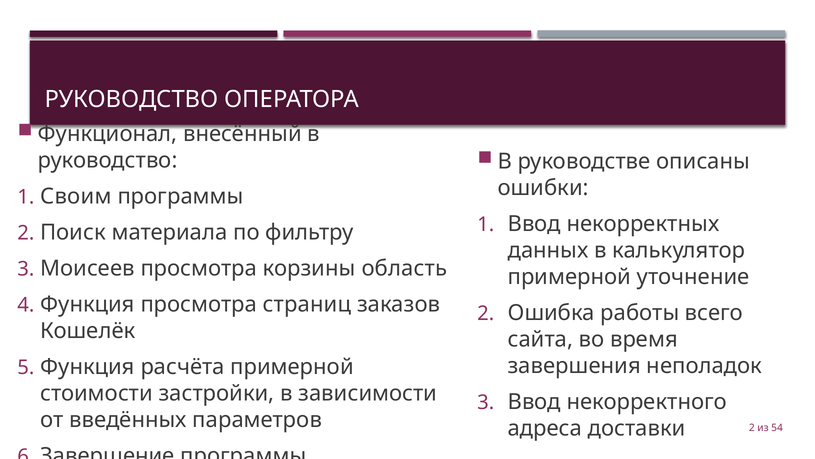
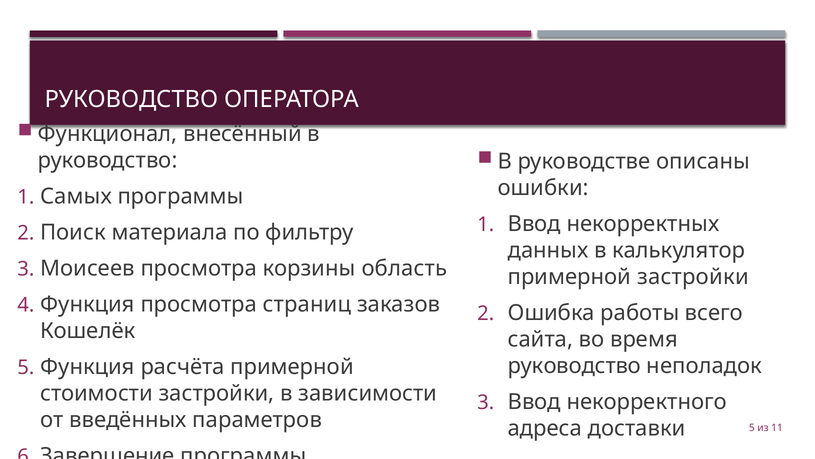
Своим: Своим -> Самых (76, 196)
примерной уточнение: уточнение -> застройки (693, 277)
завершения: завершения -> руководство (574, 365)
доставки 2: 2 -> 5 (752, 428)
54: 54 -> 11 (777, 428)
